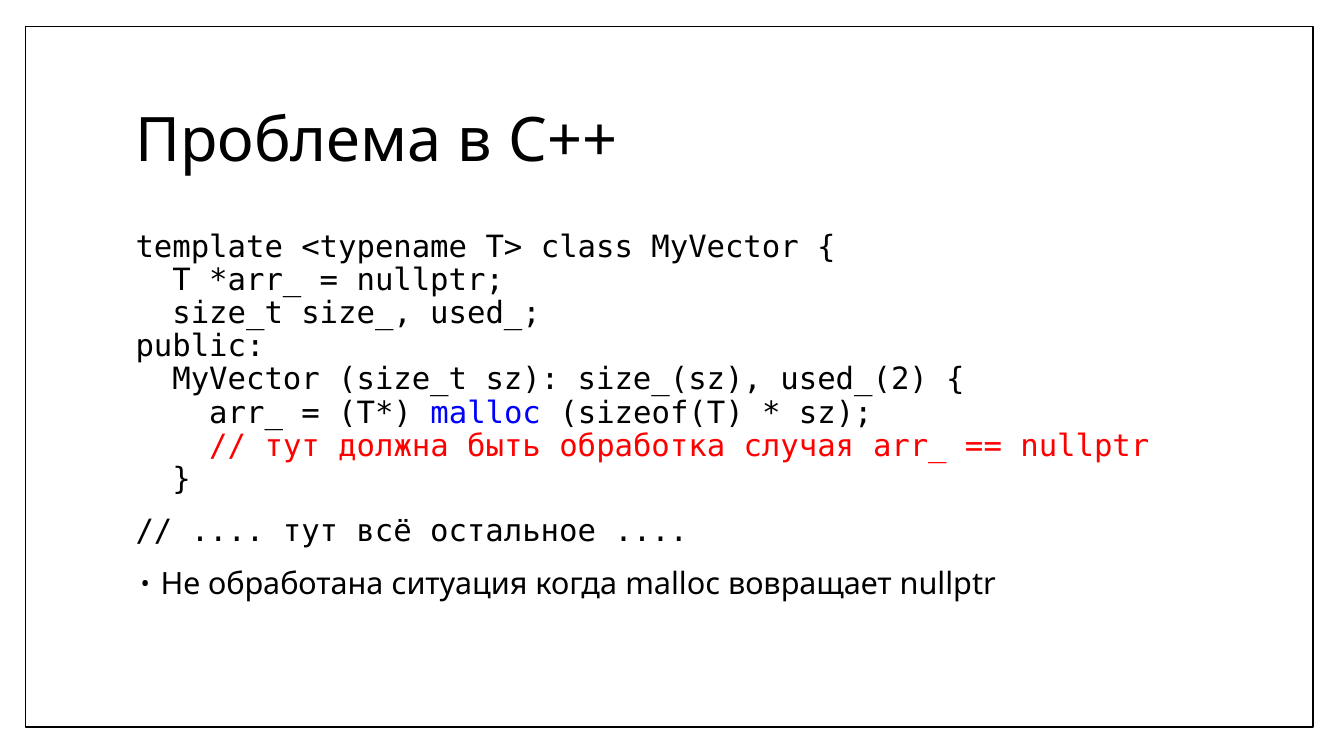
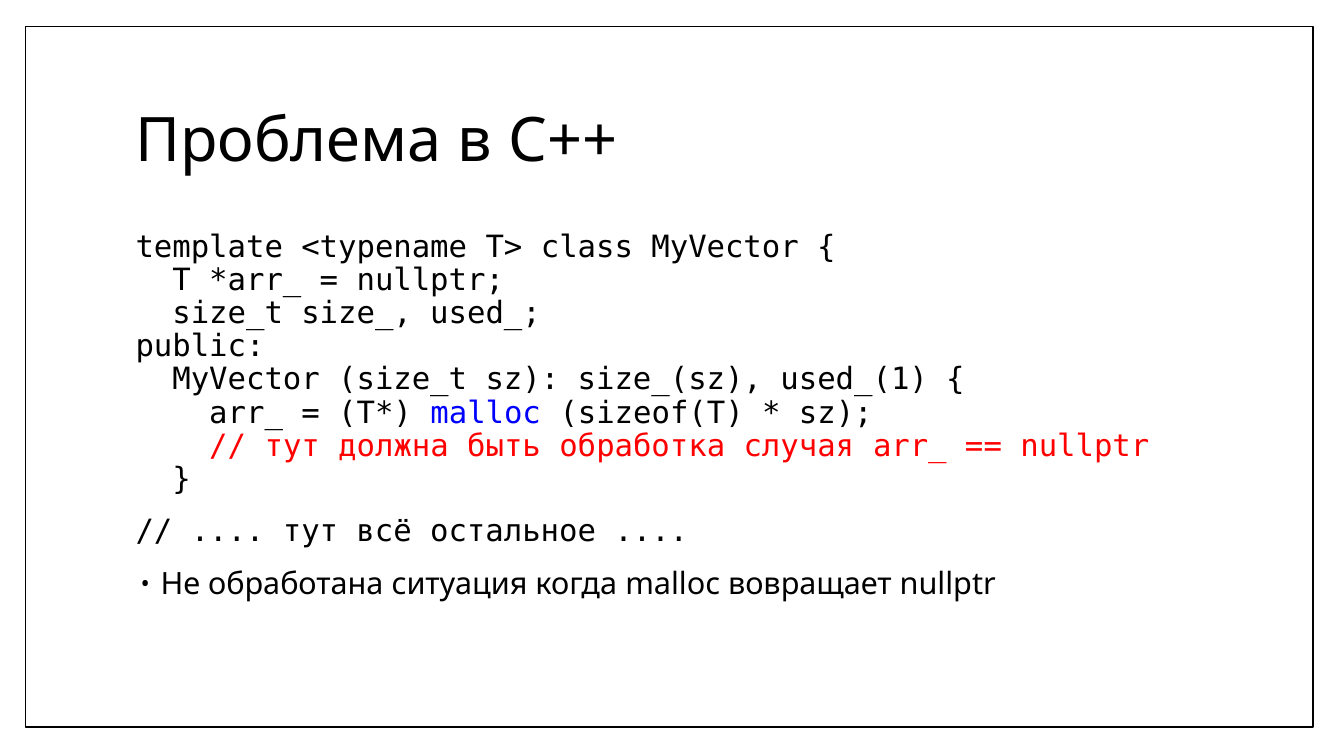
used_(2: used_(2 -> used_(1 (854, 380)
